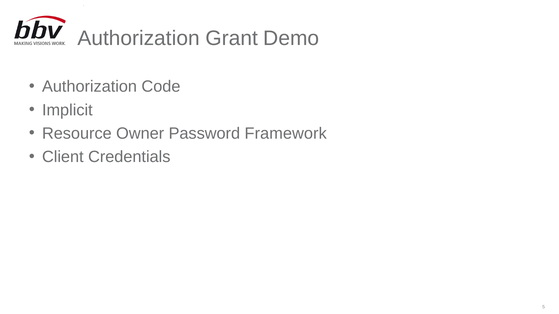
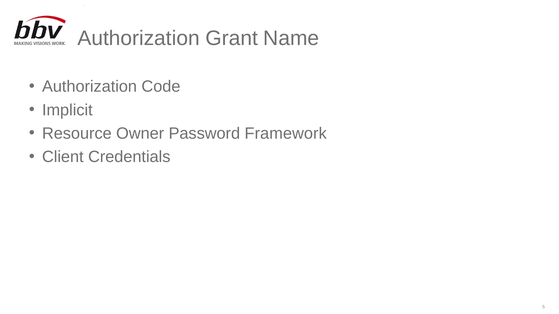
Demo: Demo -> Name (291, 38)
